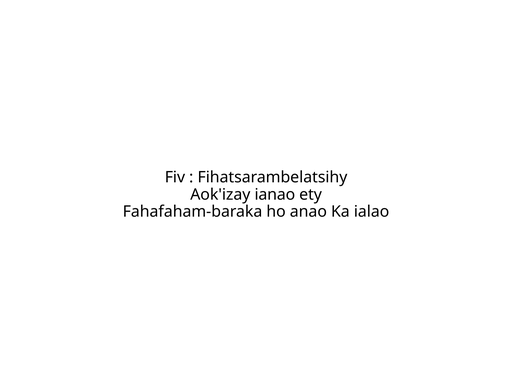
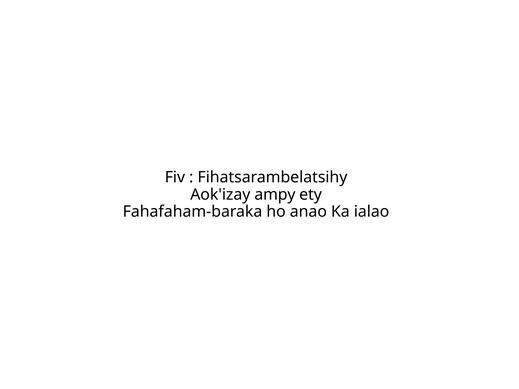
ianao: ianao -> ampy (275, 195)
